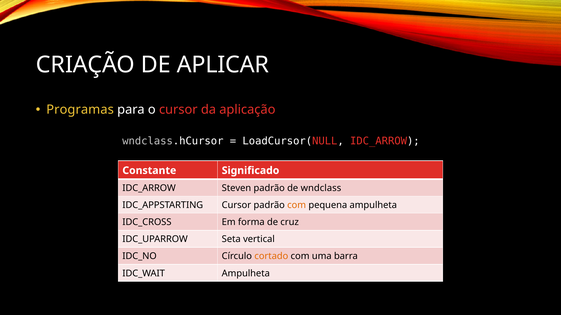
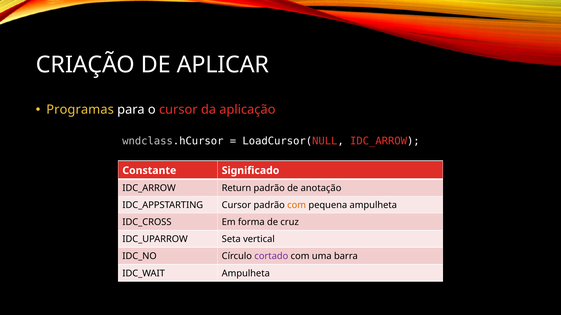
Steven: Steven -> Return (236, 188)
wndclass: wndclass -> anotação (321, 188)
cortado colour: orange -> purple (271, 257)
